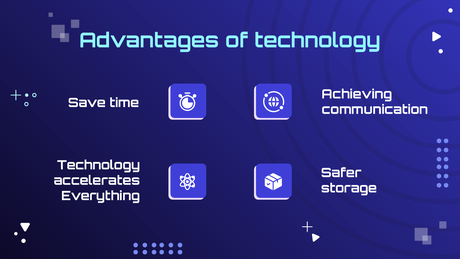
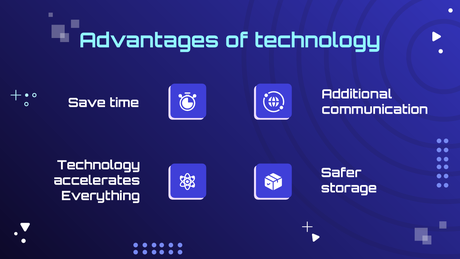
Achieving: Achieving -> Additional (357, 94)
